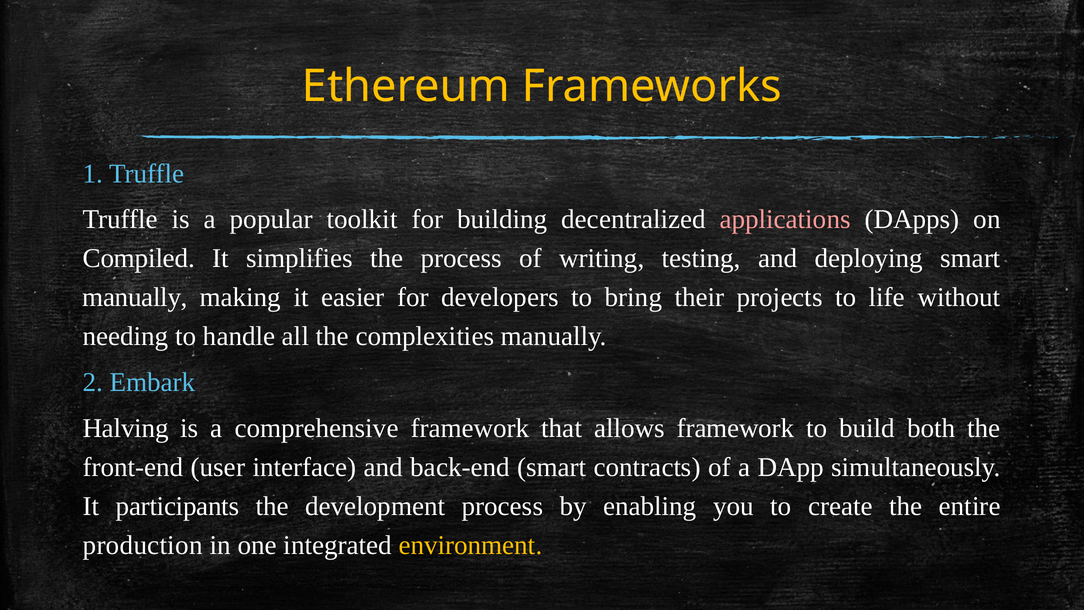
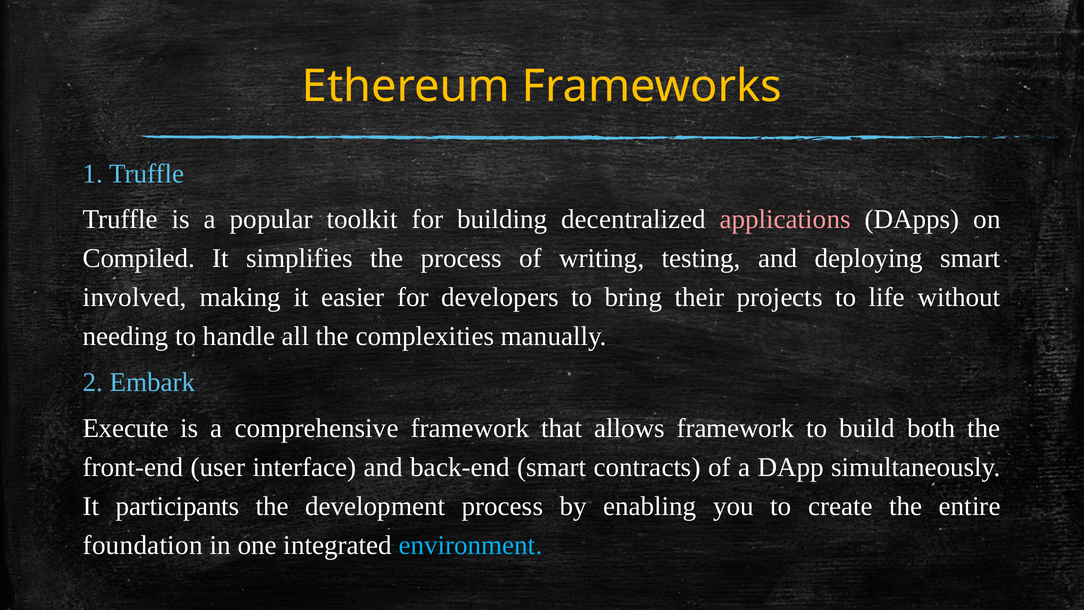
manually: manually -> involved (135, 297)
Halving: Halving -> Execute (126, 428)
production: production -> foundation (143, 545)
environment colour: yellow -> light blue (470, 545)
